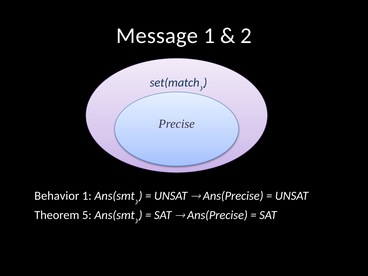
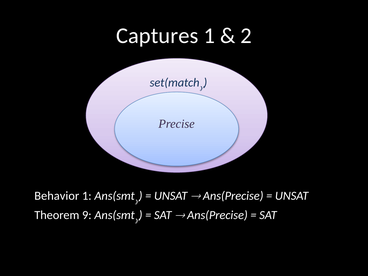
Message: Message -> Captures (157, 36)
5: 5 -> 9 (87, 215)
